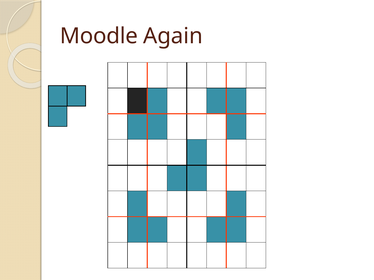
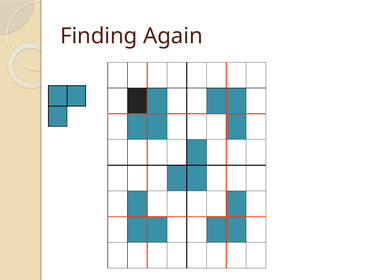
Moodle: Moodle -> Finding (99, 36)
